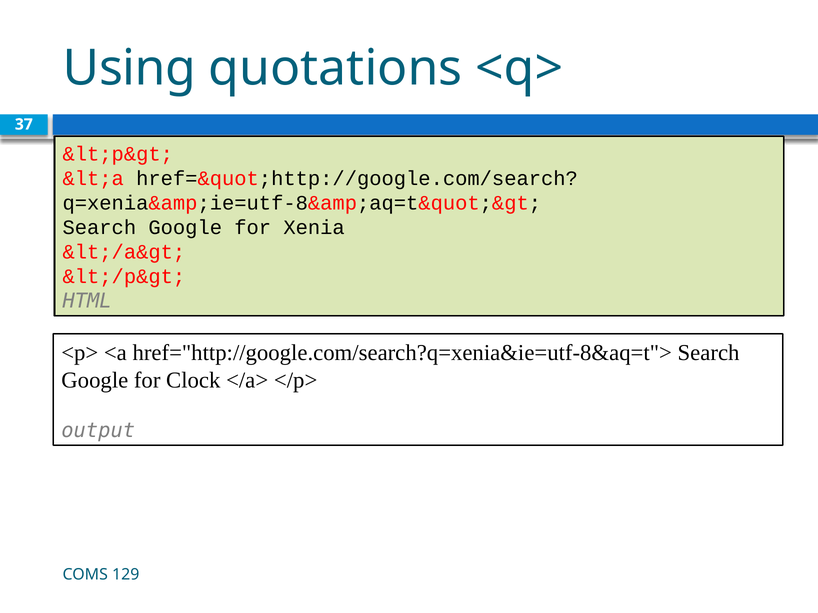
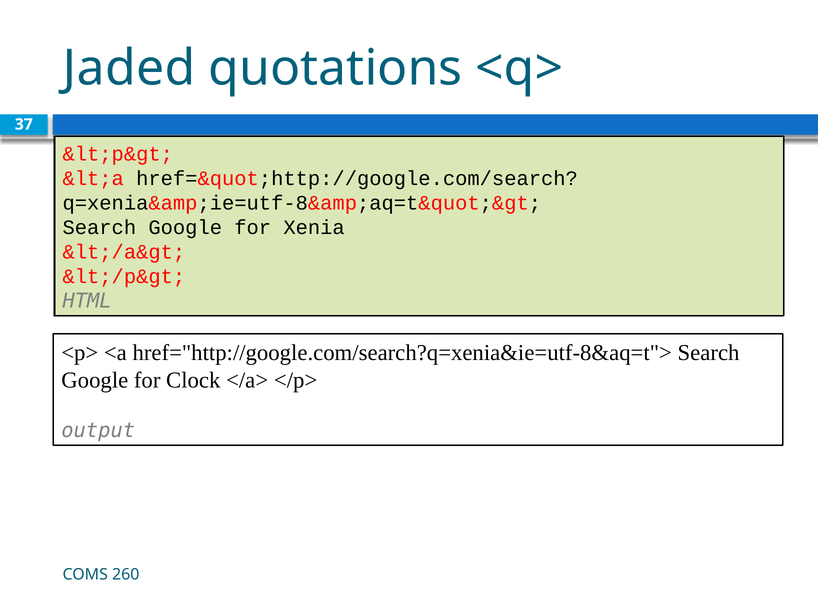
Using: Using -> Jaded (129, 68)
129: 129 -> 260 (126, 575)
